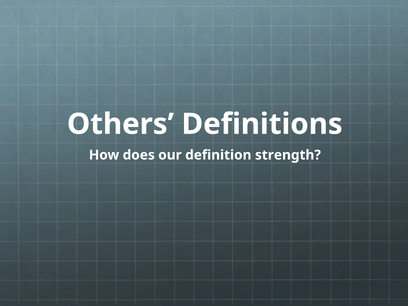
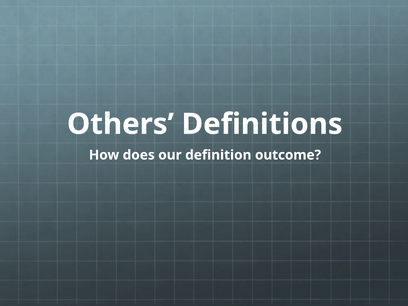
strength: strength -> outcome (288, 155)
